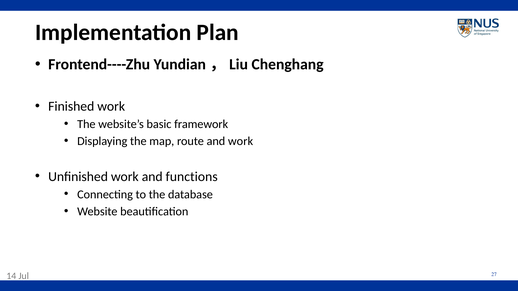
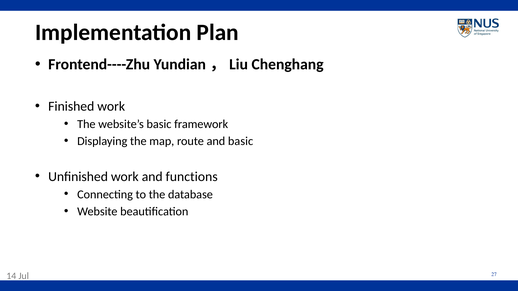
and work: work -> basic (241, 141)
